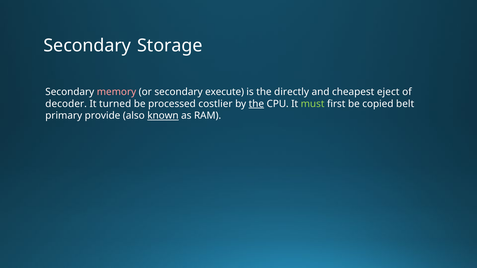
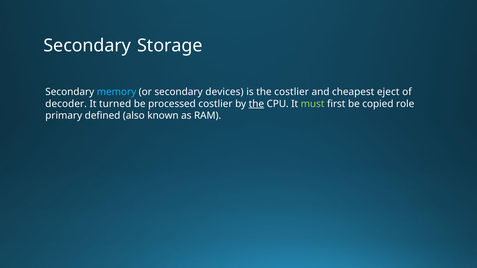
memory colour: pink -> light blue (116, 92)
execute: execute -> devices (224, 92)
the directly: directly -> costlier (292, 92)
belt: belt -> role (405, 104)
provide: provide -> defined (103, 116)
known underline: present -> none (163, 116)
